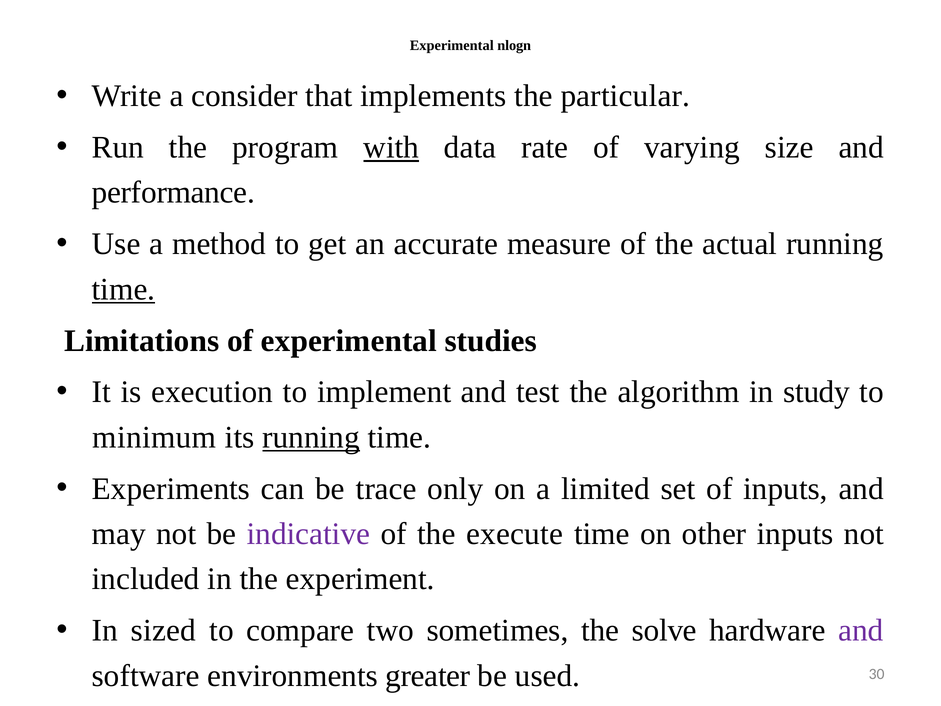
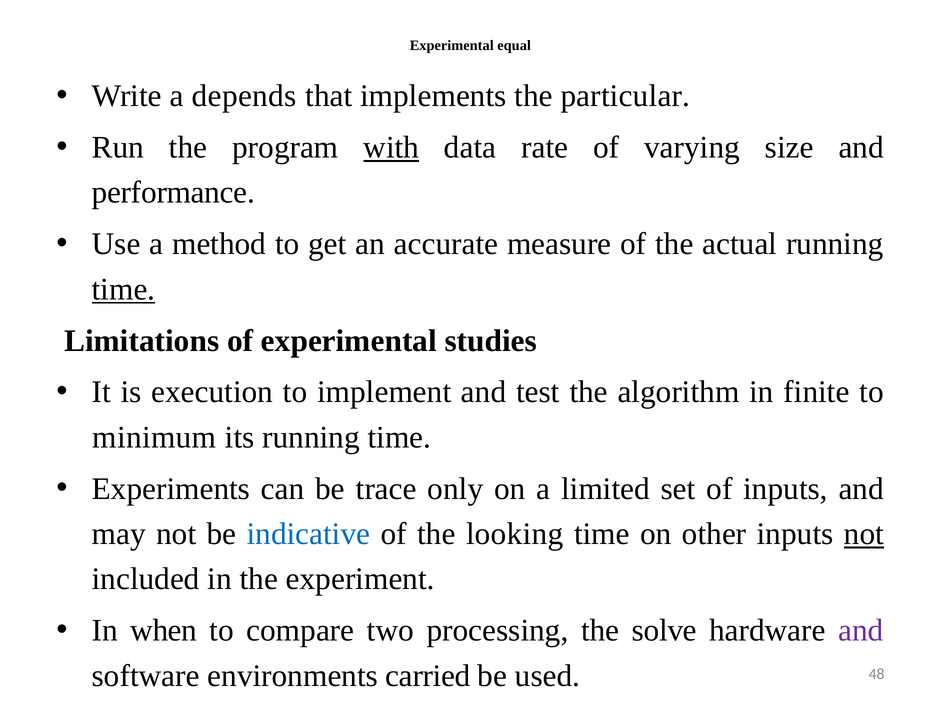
nlogn: nlogn -> equal (514, 46)
consider: consider -> depends (244, 96)
study: study -> finite (816, 392)
running underline: present -> none (311, 437)
indicative colour: purple -> blue (308, 534)
execute: execute -> looking (515, 534)
not underline: none -> present (864, 534)
sized: sized -> when (164, 630)
sometimes: sometimes -> processing (498, 630)
greater: greater -> carried (428, 675)
30: 30 -> 48 (877, 674)
